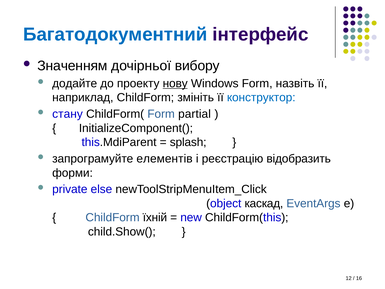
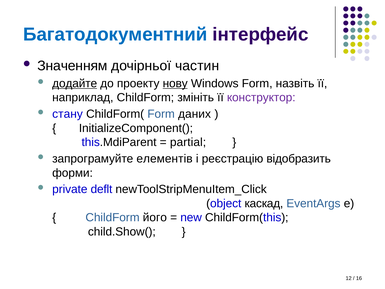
вибору: вибору -> частин (197, 66)
додайте underline: none -> present (75, 83)
конструктор colour: blue -> purple (261, 97)
partial: partial -> даних (195, 114)
splash: splash -> partial (188, 142)
else: else -> deflt (102, 189)
їхній: їхній -> його (155, 217)
